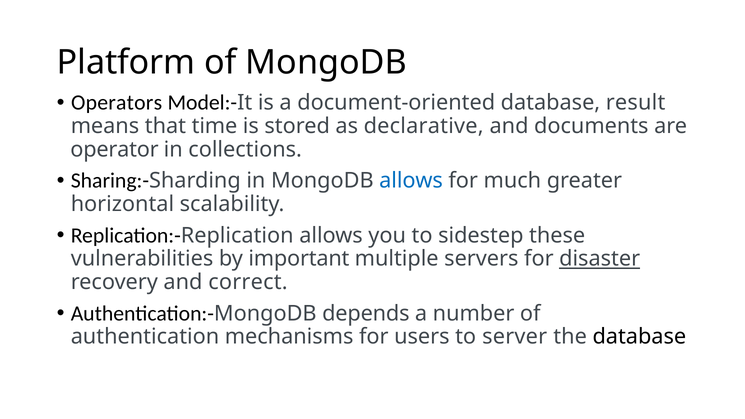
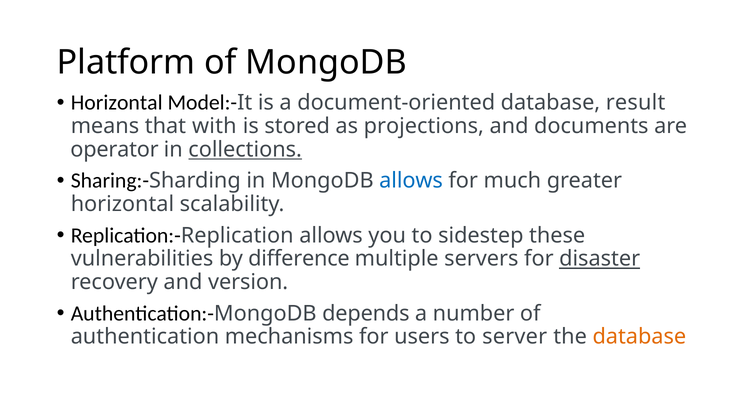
Operators: Operators -> Horizontal (117, 103)
time: time -> with (214, 126)
declarative: declarative -> projections (424, 126)
collections underline: none -> present (245, 150)
important: important -> difference (299, 259)
correct: correct -> version (248, 282)
database colour: black -> orange (639, 337)
